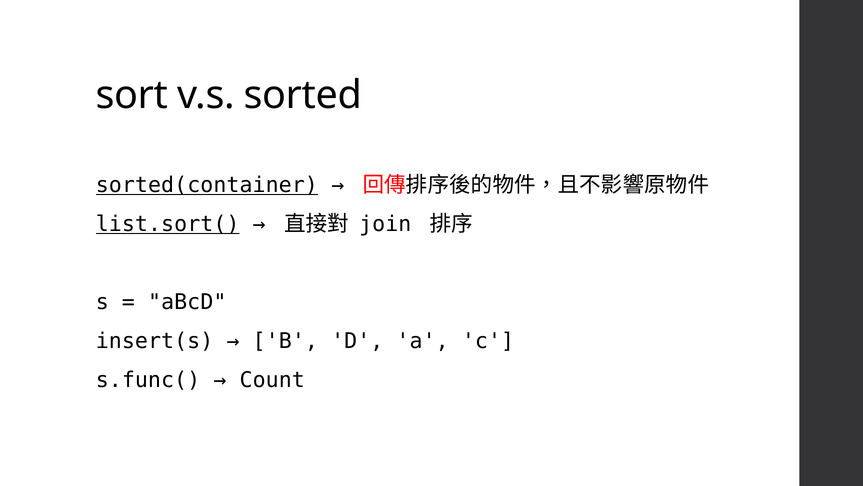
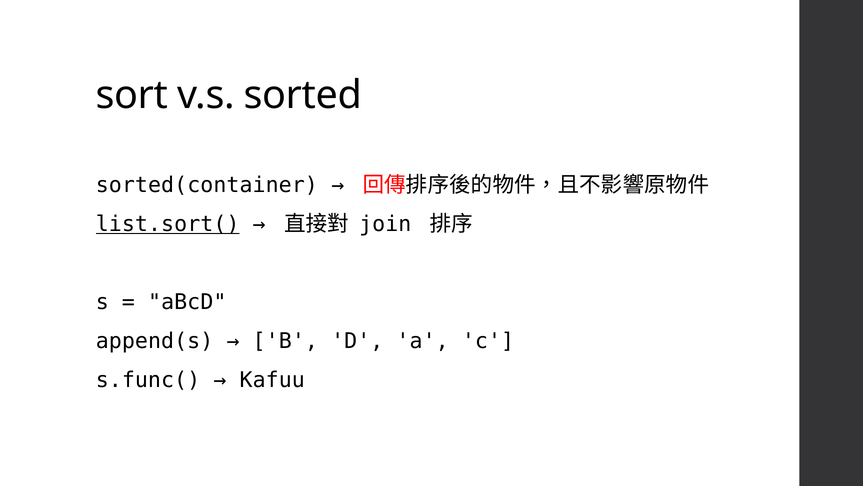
sorted(container underline: present -> none (207, 185)
insert(s: insert(s -> append(s (155, 341)
Count: Count -> Kafuu (272, 380)
